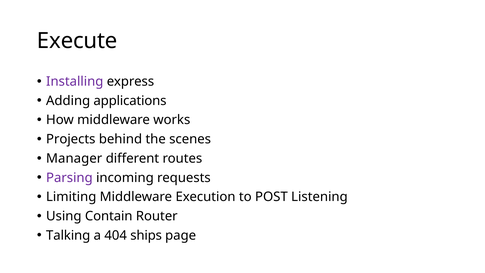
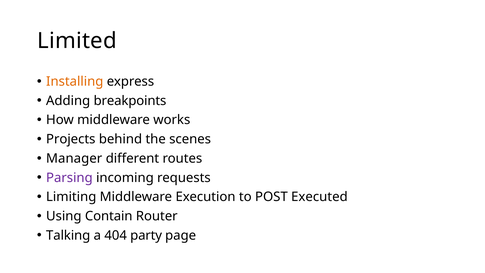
Execute: Execute -> Limited (77, 41)
Installing colour: purple -> orange (75, 81)
applications: applications -> breakpoints (130, 101)
Listening: Listening -> Executed (319, 197)
ships: ships -> party (146, 235)
